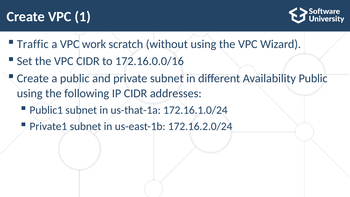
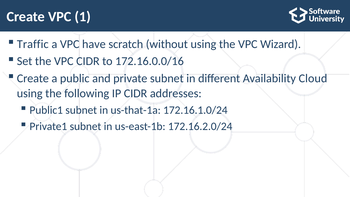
work: work -> have (94, 44)
Availability Public: Public -> Cloud (313, 78)
